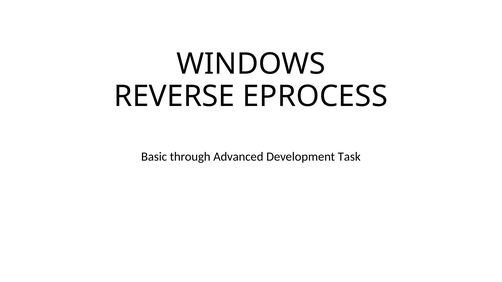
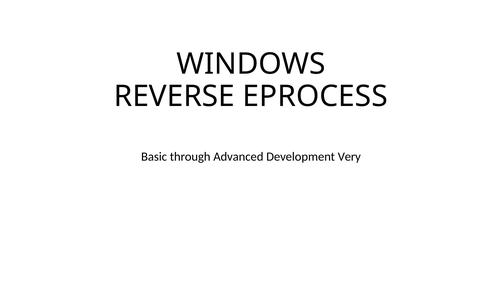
Task: Task -> Very (349, 157)
